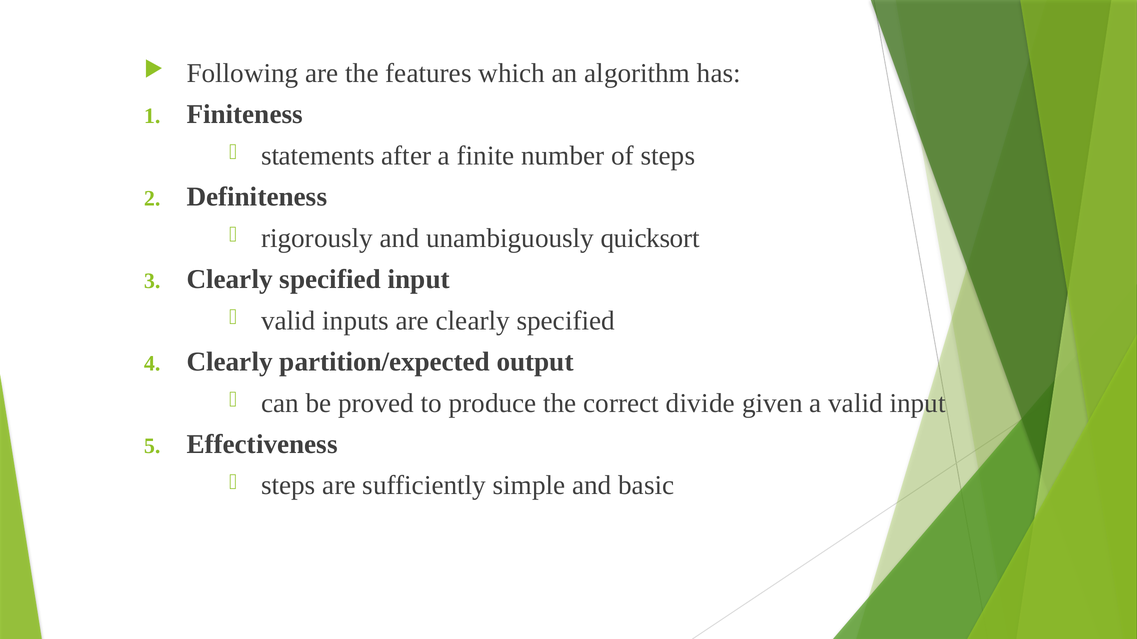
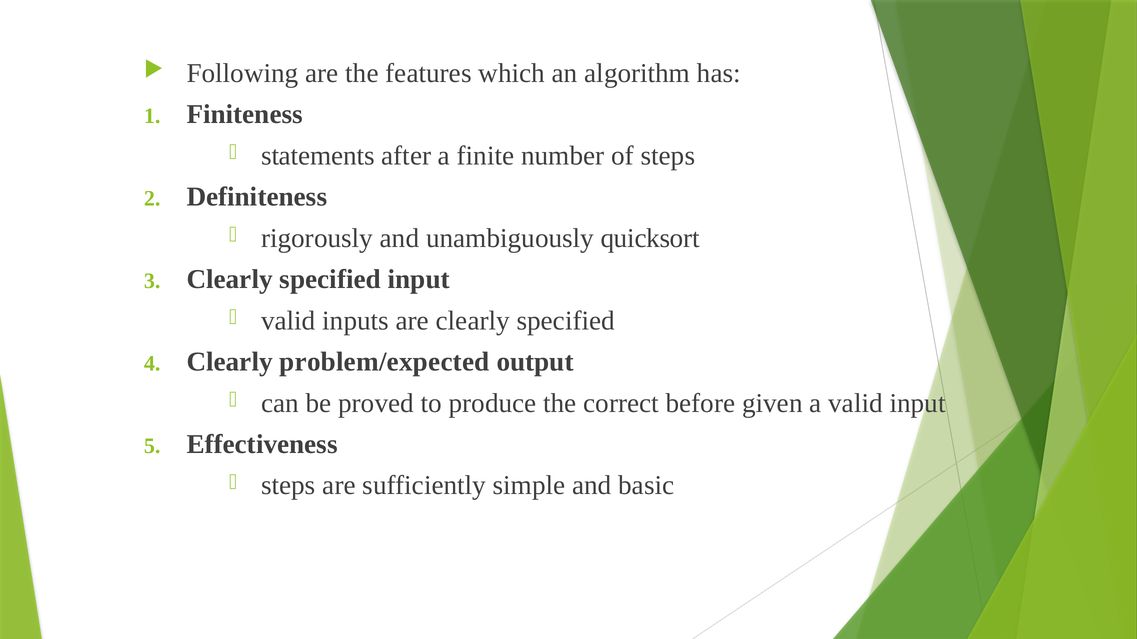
partition/expected: partition/expected -> problem/expected (385, 362)
divide: divide -> before (700, 403)
